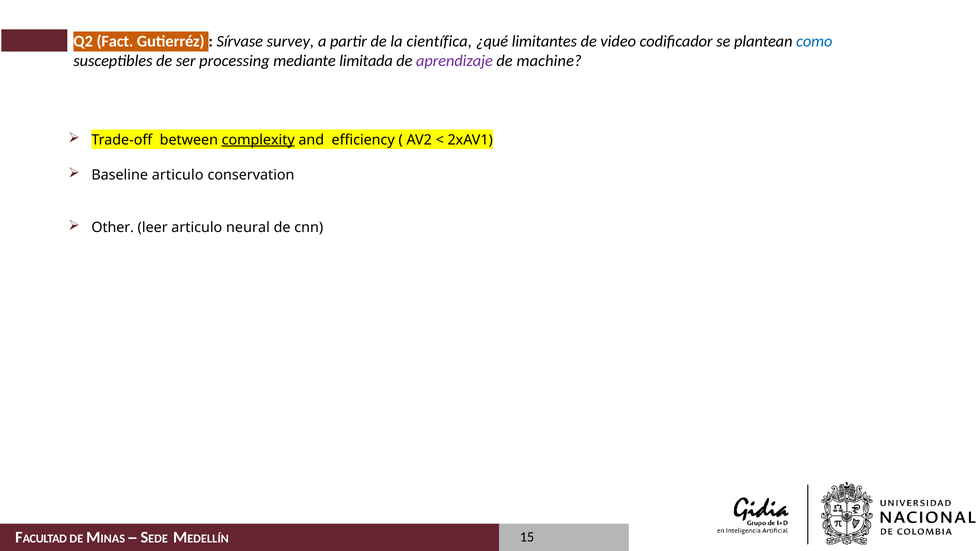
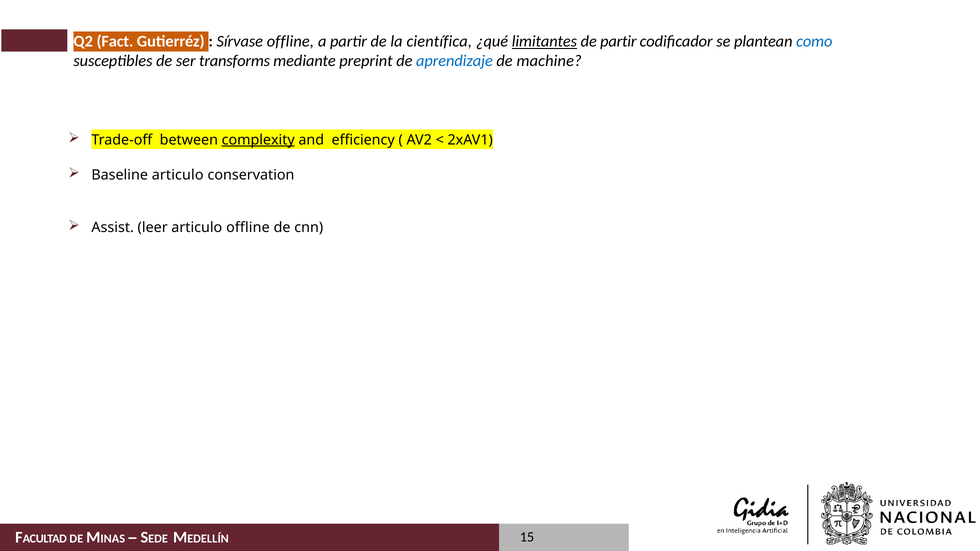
Sírvase survey: survey -> offline (290, 42)
limitantes underline: none -> present (544, 42)
de video: video -> partir (618, 42)
processing: processing -> transforms (235, 61)
limitada: limitada -> preprint (366, 61)
aprendizaje colour: purple -> blue (454, 61)
Other: Other -> Assist (113, 228)
articulo neural: neural -> offline (248, 228)
